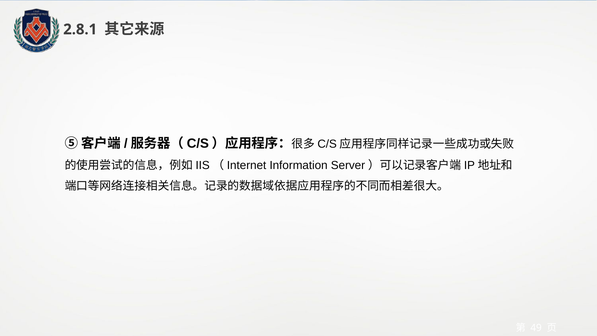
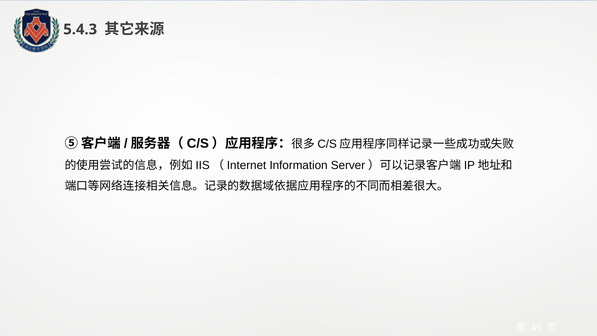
2.8.1: 2.8.1 -> 5.4.3 (80, 29)
